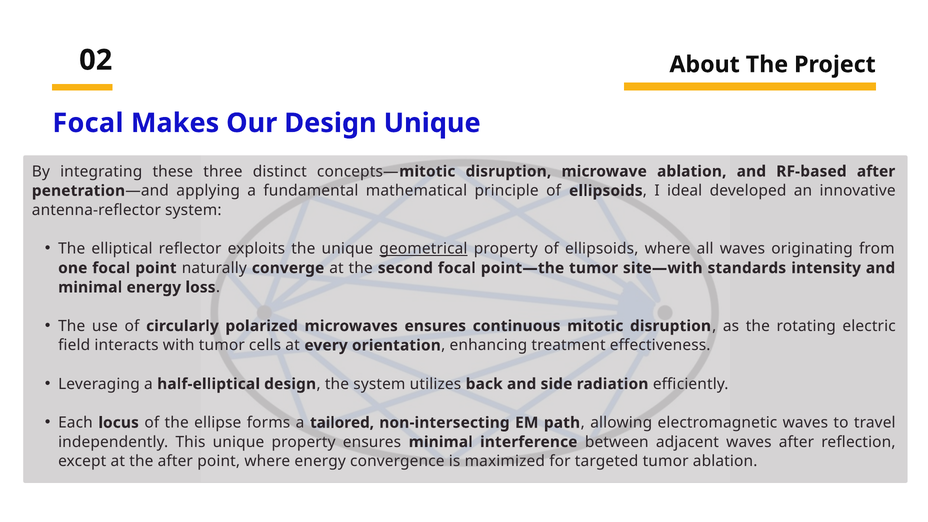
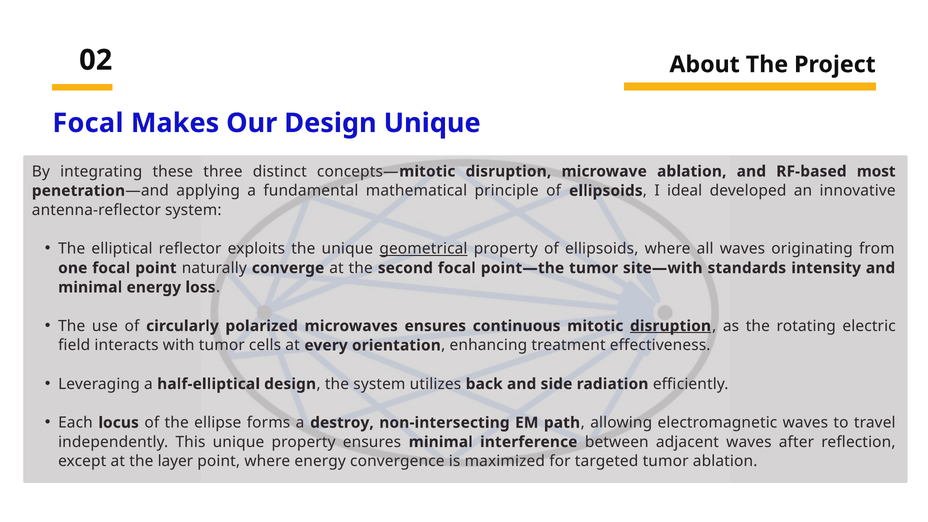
RF-based after: after -> most (876, 171)
disruption underline: none -> present (670, 326)
tailored: tailored -> destroy (342, 423)
the after: after -> layer (175, 461)
